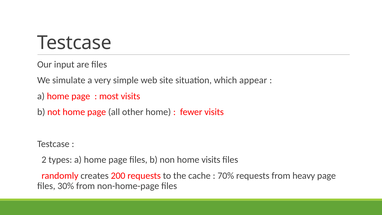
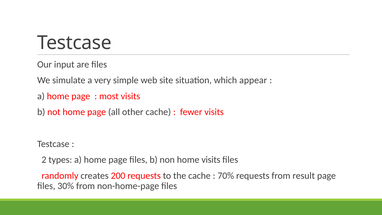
other home: home -> cache (158, 112)
heavy: heavy -> result (304, 176)
